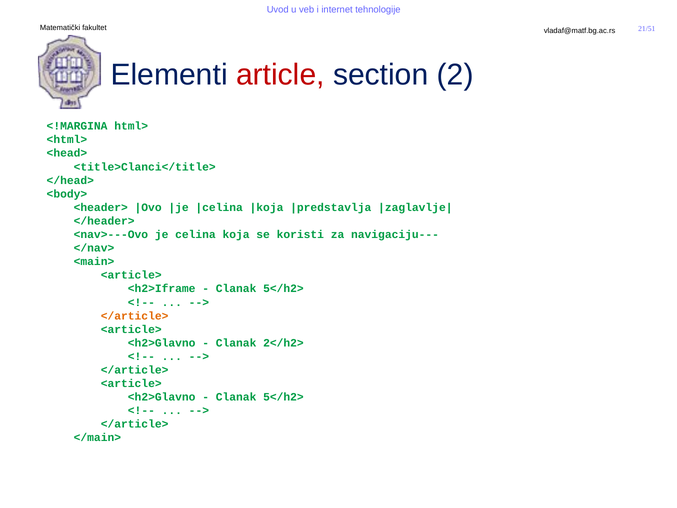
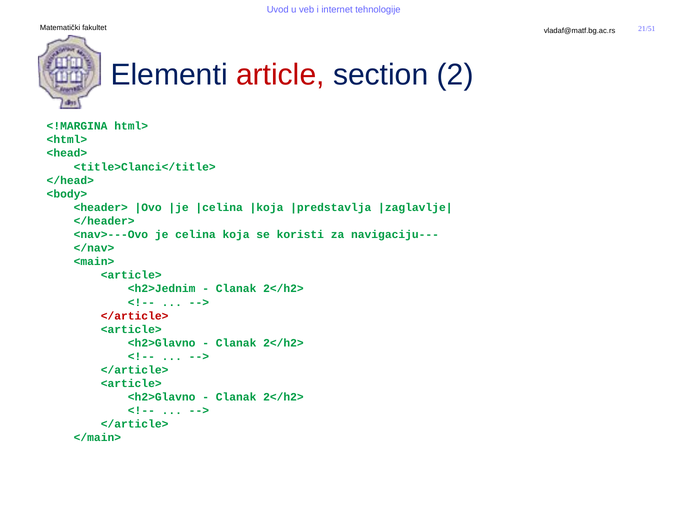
<h2>Iframe: <h2>Iframe -> <h2>Jednim (162, 289)
5</h2>: 5</h2> -> 2</h2> (283, 289)
</article> colour: orange -> red (135, 316)
5</h2>: 5</h2> -> 2</h2> (283, 397)
